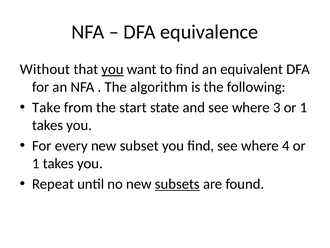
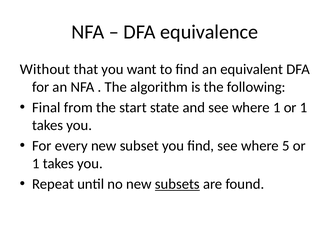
you underline: present -> none (112, 69)
Take: Take -> Final (46, 107)
where 3: 3 -> 1 (277, 107)
4: 4 -> 5 (286, 146)
